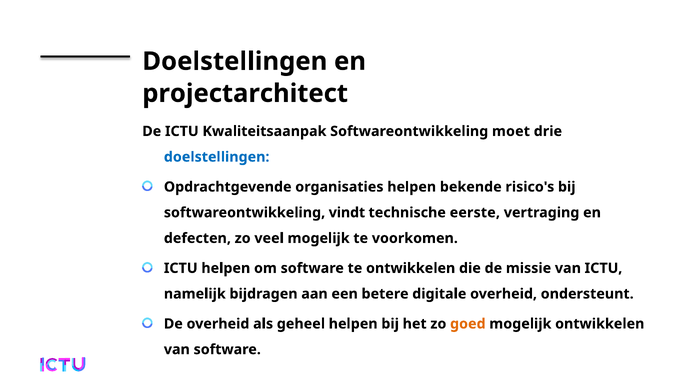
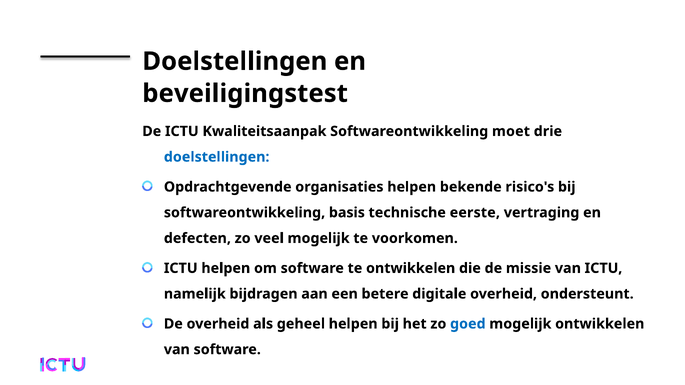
projectarchitect: projectarchitect -> beveiligingstest (245, 94)
vindt: vindt -> basis (347, 213)
goed colour: orange -> blue (468, 324)
